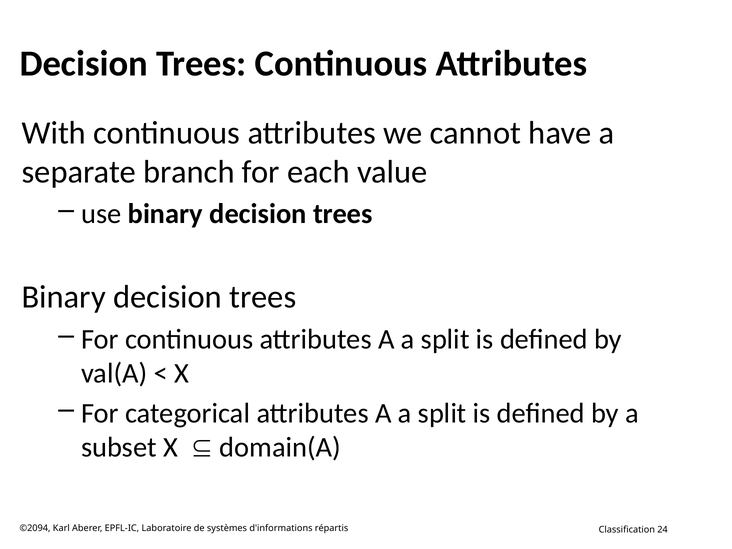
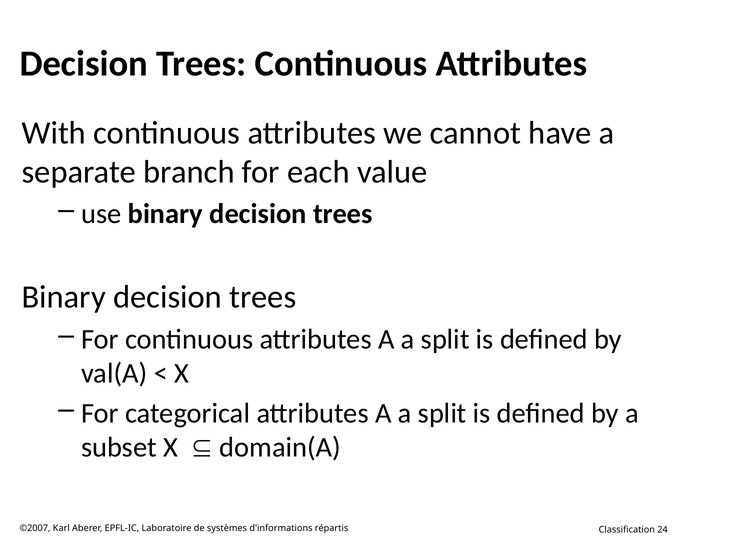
©2094: ©2094 -> ©2007 (35, 528)
